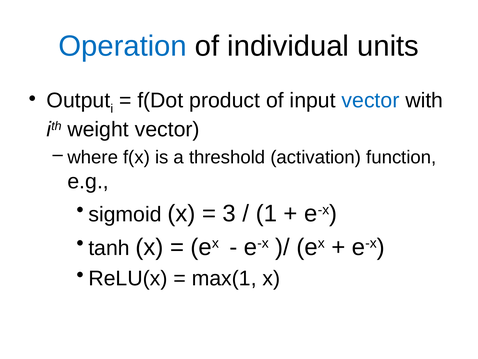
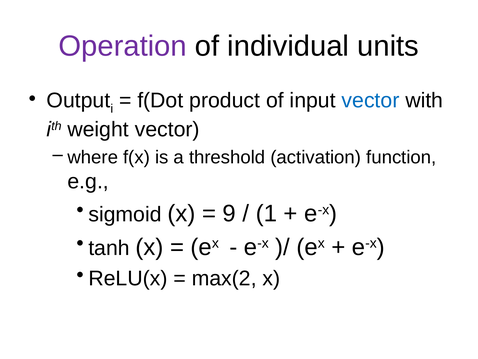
Operation colour: blue -> purple (123, 46)
3: 3 -> 9 (229, 213)
max(1: max(1 -> max(2 (224, 278)
